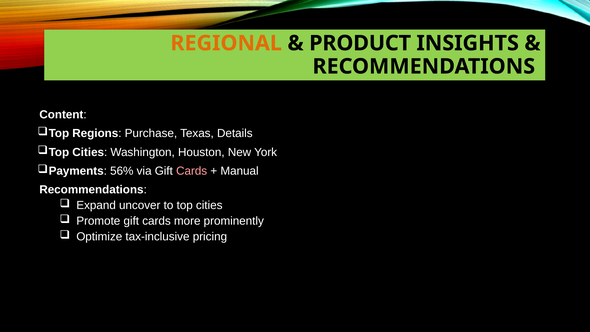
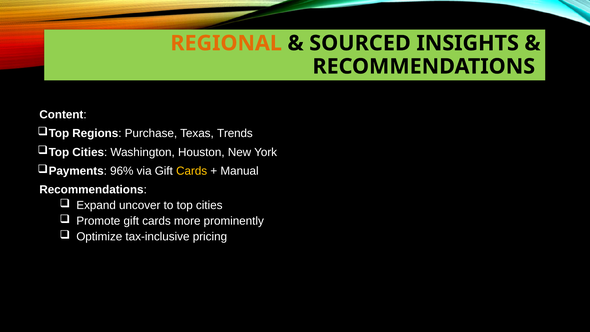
PRODUCT: PRODUCT -> SOURCED (360, 43)
Details: Details -> Trends (235, 133)
56%: 56% -> 96% (122, 171)
Cards colour: pink -> yellow (192, 171)
